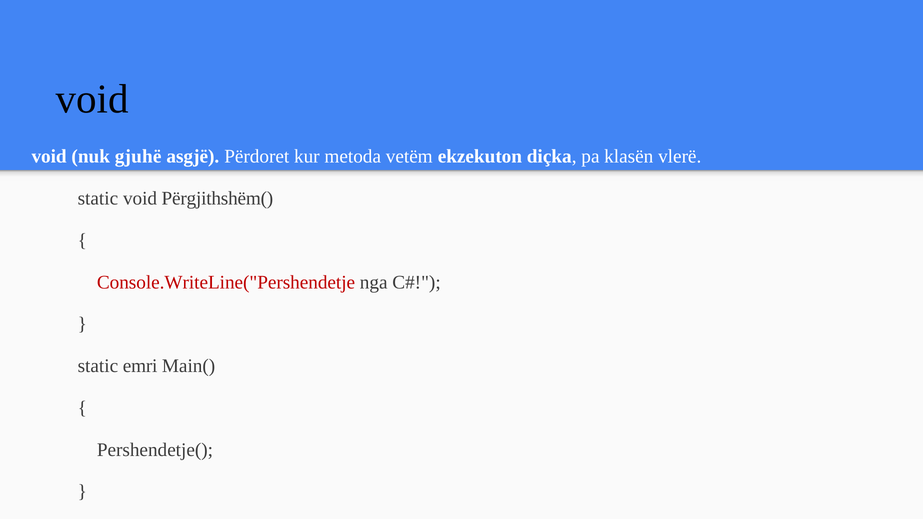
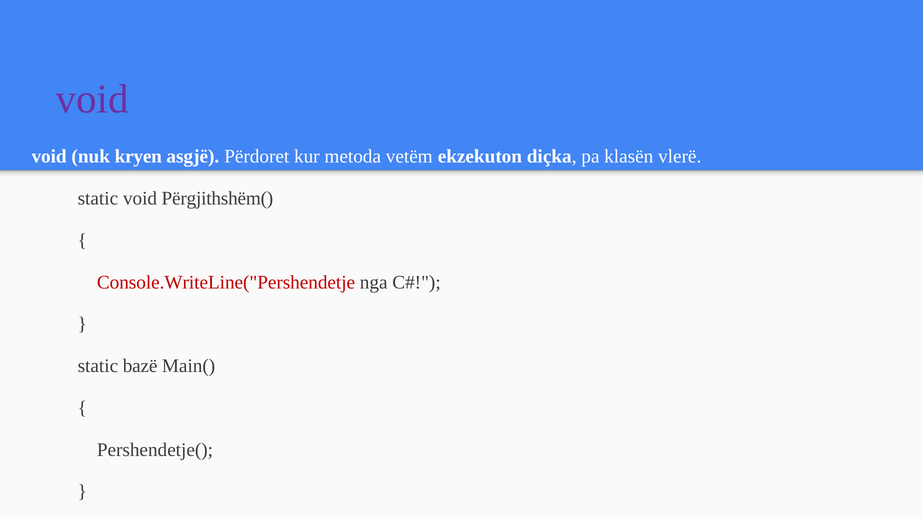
void colour: black -> purple (92, 99)
gjuhë: gjuhë -> kryen (138, 157)
emri: emri -> bazë (140, 366)
